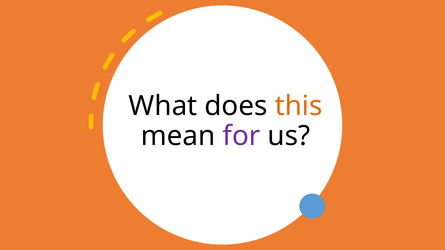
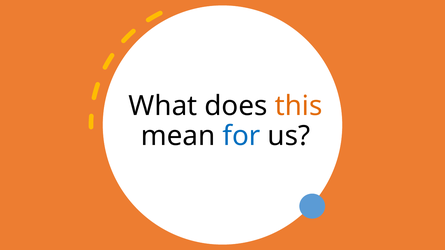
for colour: purple -> blue (241, 136)
